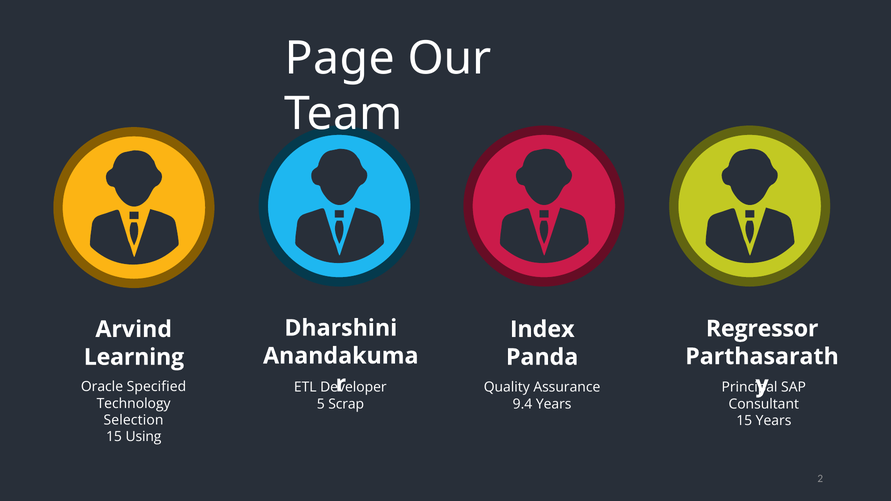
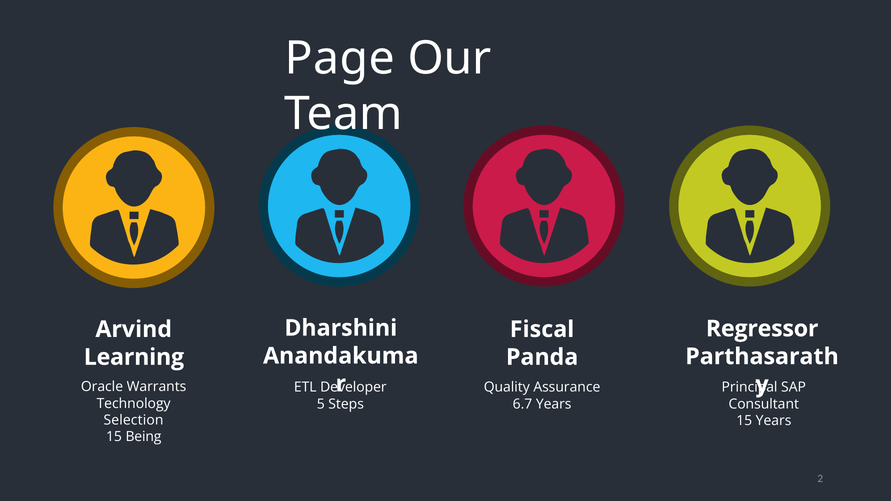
Index: Index -> Fiscal (542, 329)
Specified: Specified -> Warrants (156, 387)
Scrap: Scrap -> Steps (346, 404)
9.4: 9.4 -> 6.7 (522, 404)
Using: Using -> Being (143, 437)
